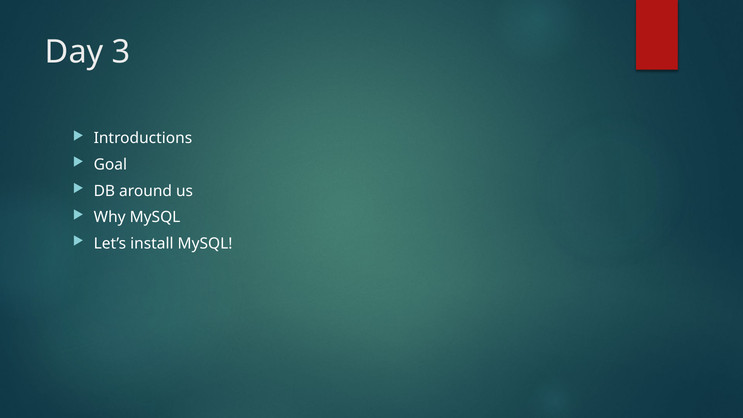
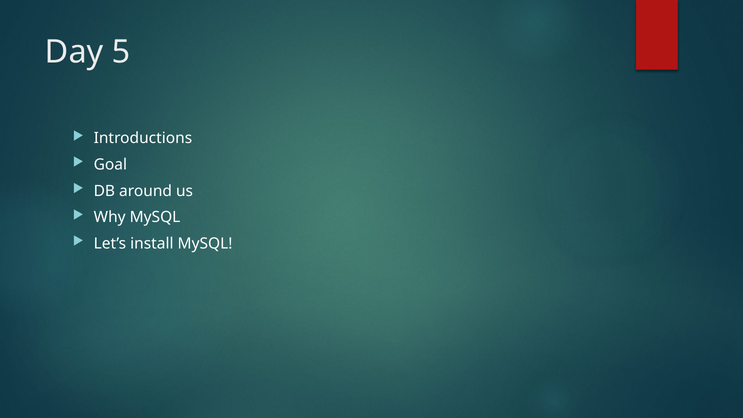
3: 3 -> 5 (121, 52)
